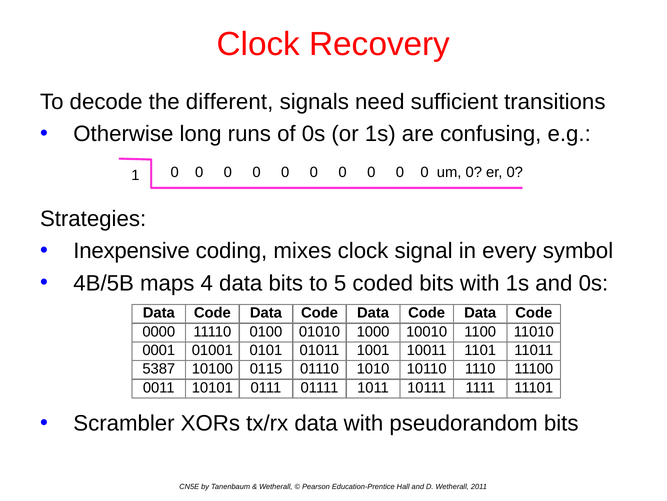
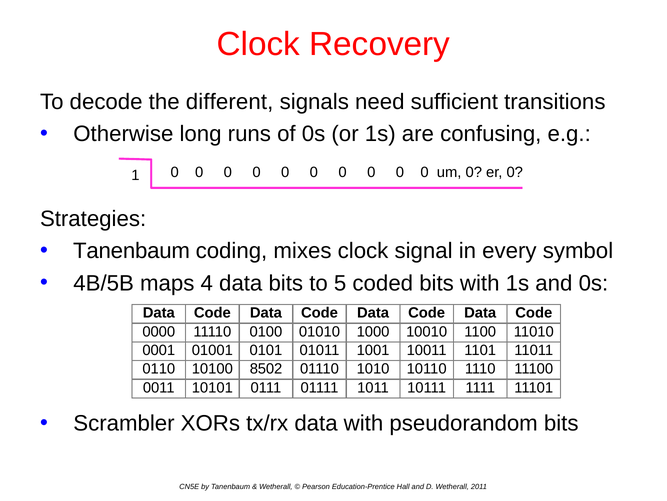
Inexpensive: Inexpensive -> Tanenbaum (132, 251)
5387: 5387 -> 0110 (159, 368)
0115: 0115 -> 8502 (266, 368)
